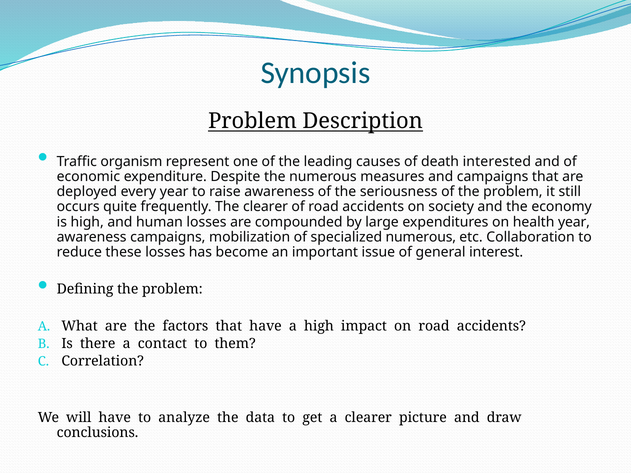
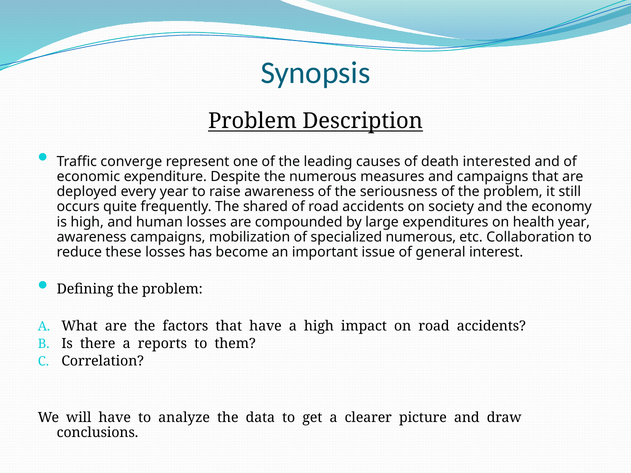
organism: organism -> converge (131, 161)
The clearer: clearer -> shared (266, 207)
contact: contact -> reports (162, 344)
